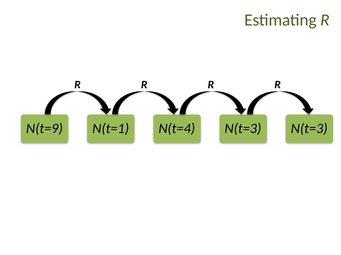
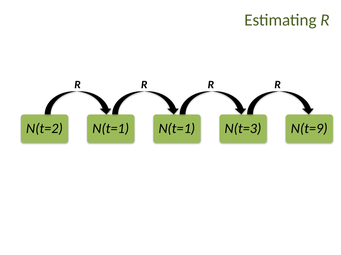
N(t=9: N(t=9 -> N(t=2 (45, 129)
N(t=1 N(t=4: N(t=4 -> N(t=1 (177, 129)
N(t=3 N(t=3: N(t=3 -> N(t=9 (309, 129)
